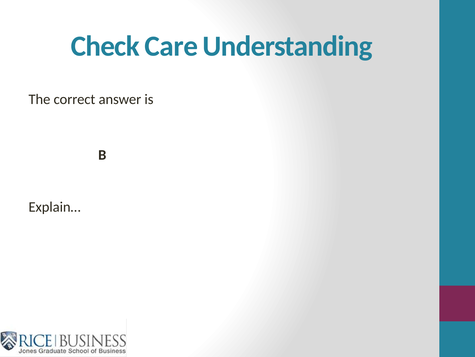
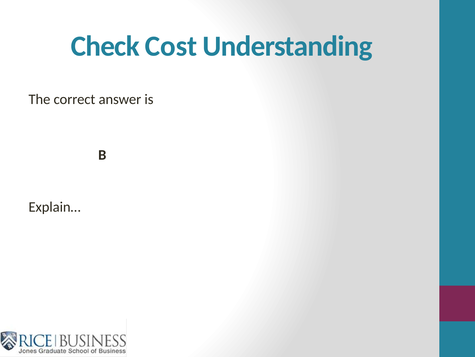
Care: Care -> Cost (171, 46)
